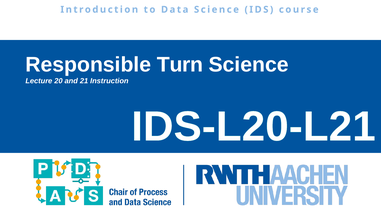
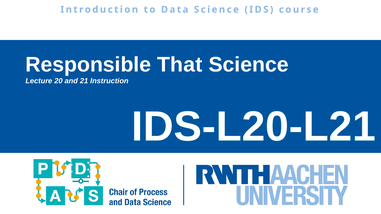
Turn: Turn -> That (180, 65)
